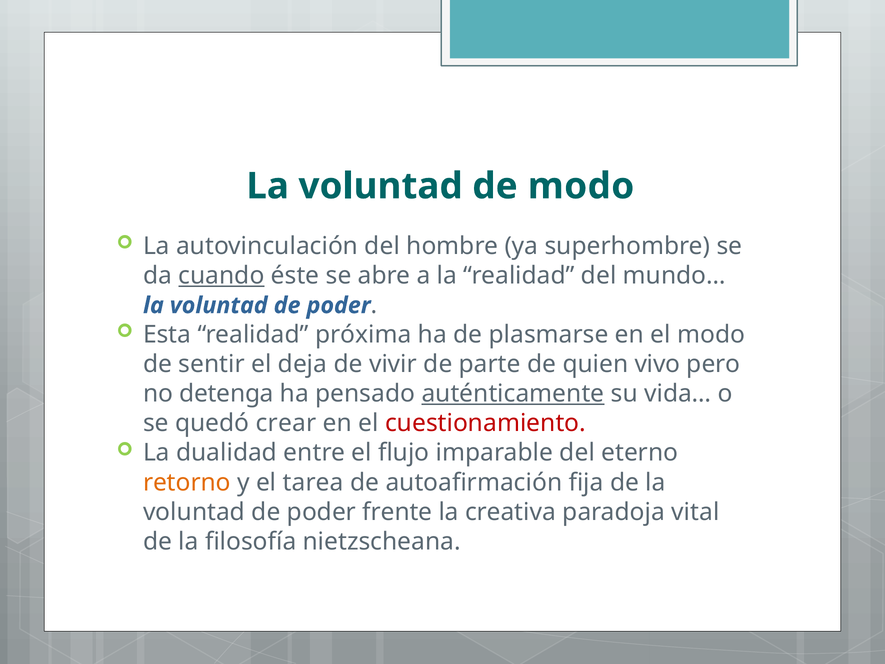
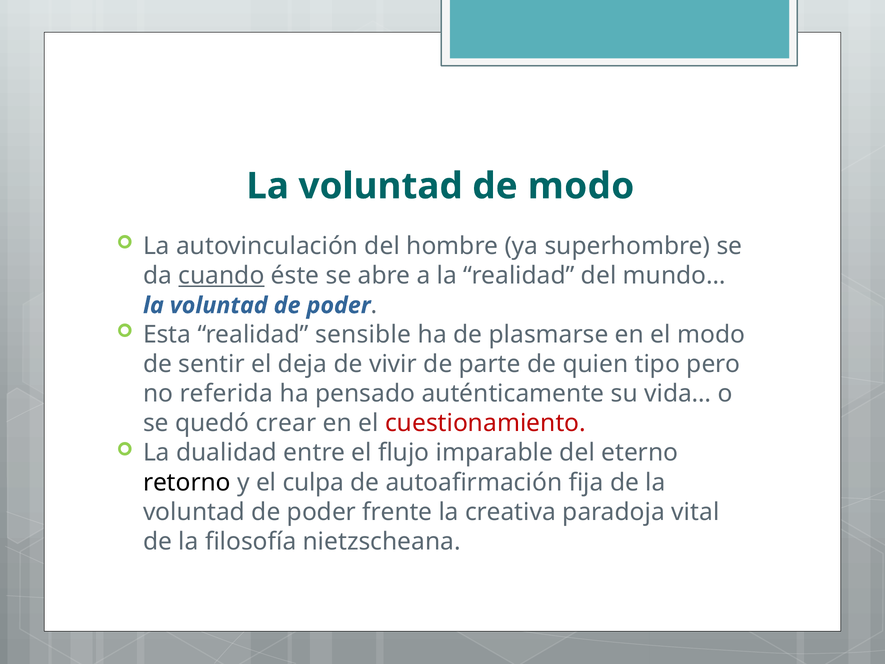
próxima: próxima -> sensible (363, 334)
vivo: vivo -> tipo (657, 364)
detenga: detenga -> referida (226, 394)
auténticamente underline: present -> none (513, 394)
retorno colour: orange -> black (187, 482)
tarea: tarea -> culpa (313, 482)
